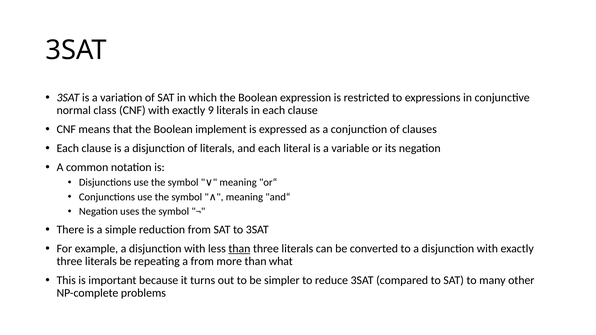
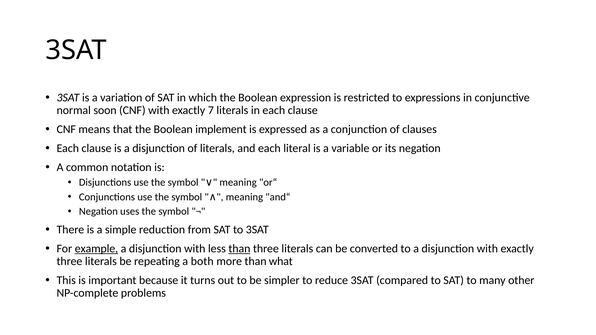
class: class -> soon (105, 111)
9: 9 -> 7 (211, 111)
example underline: none -> present (96, 249)
a from: from -> both (202, 262)
